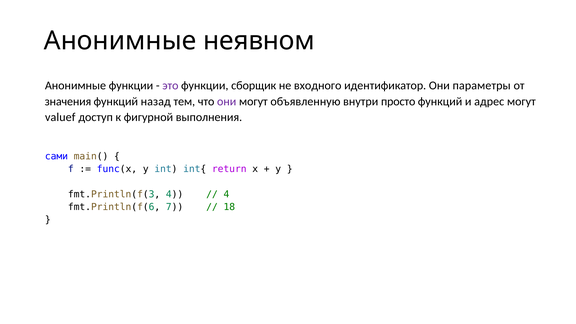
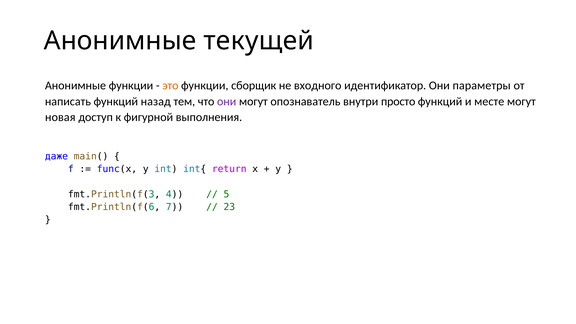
неявном: неявном -> текущей (259, 41)
это colour: purple -> orange (170, 86)
значения: значения -> написать (68, 101)
объявленную: объявленную -> опознаватель (305, 101)
адрес: адрес -> месте (489, 101)
valuef: valuef -> новая (60, 117)
сами: сами -> даже (56, 156)
4: 4 -> 5 (226, 194)
18: 18 -> 23 (229, 207)
